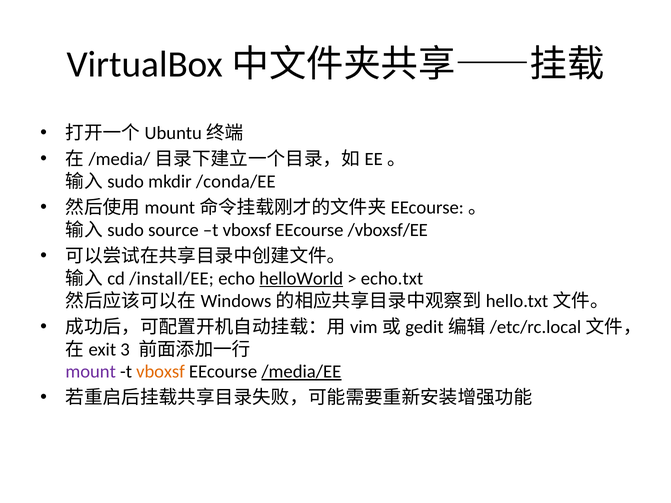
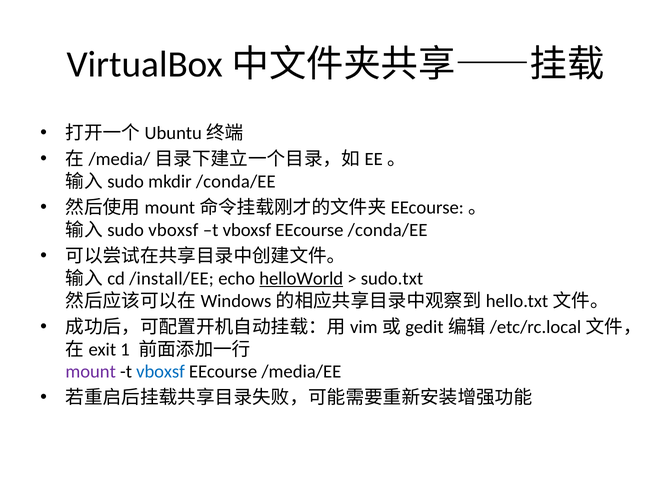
source: source -> vboxsf (173, 230)
EEcourse /vboxsf/EE: /vboxsf/EE -> /conda/EE (388, 230)
echo.txt: echo.txt -> sudo.txt (392, 279)
3: 3 -> 1 (125, 350)
vboxsf colour: orange -> blue (161, 372)
/media/EE underline: present -> none (301, 372)
